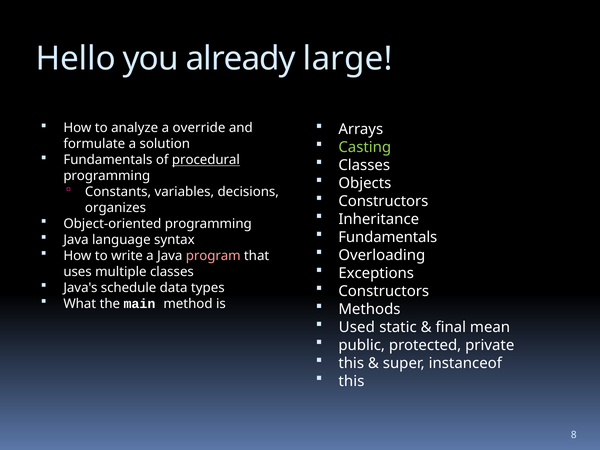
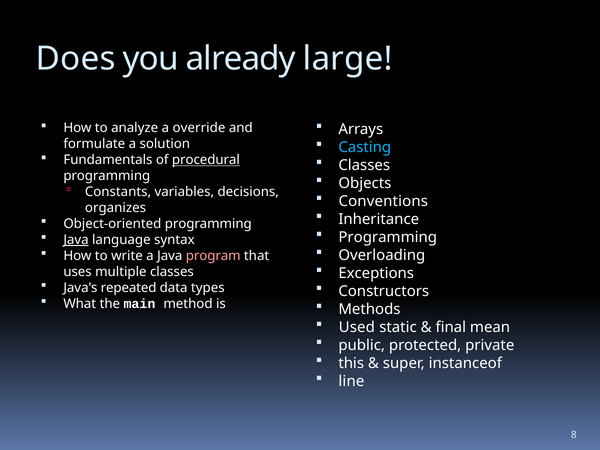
Hello: Hello -> Does (76, 59)
Casting colour: light green -> light blue (365, 147)
Constructors: Constructors -> Conventions (383, 201)
Fundamentals: Fundamentals -> Programming (388, 237)
Java underline: none -> present (76, 240)
schedule: schedule -> repeated (129, 288)
this: this -> line (351, 381)
